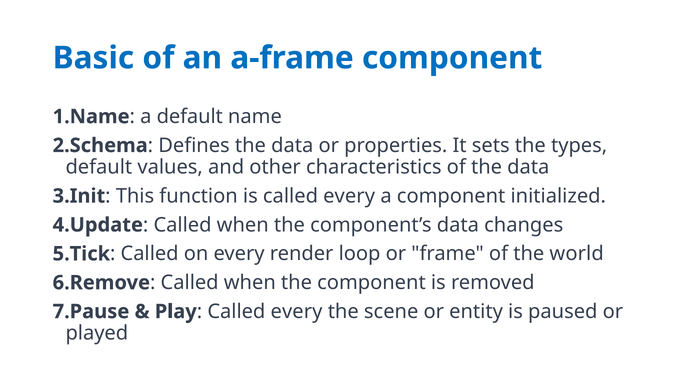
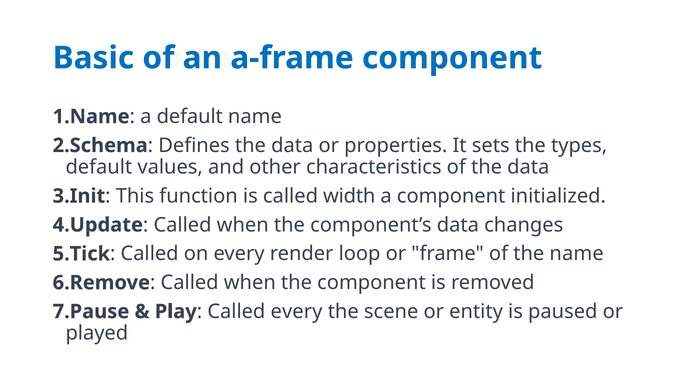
is called every: every -> width (349, 196)
the world: world -> name (577, 254)
